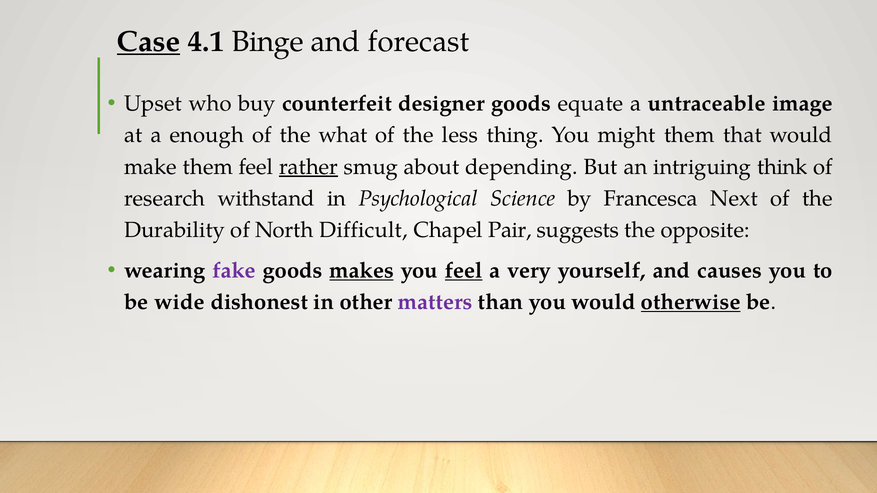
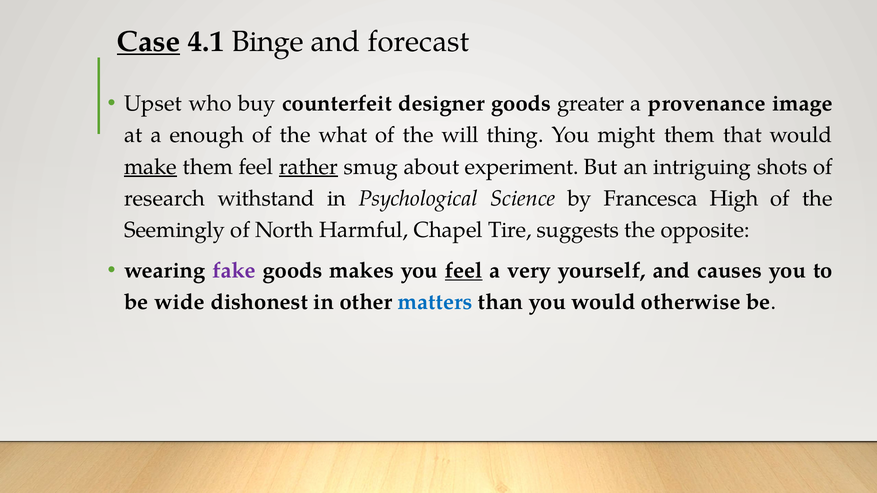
equate: equate -> greater (591, 104)
untraceable: untraceable -> provenance (707, 104)
less: less -> will (460, 135)
make underline: none -> present (151, 167)
depending: depending -> experiment (522, 167)
think: think -> shots (782, 167)
Next: Next -> High (734, 198)
Durability: Durability -> Seemingly (175, 230)
Difficult: Difficult -> Harmful (364, 230)
Pair: Pair -> Tire (510, 230)
makes underline: present -> none (362, 271)
matters colour: purple -> blue (435, 302)
otherwise underline: present -> none (691, 302)
